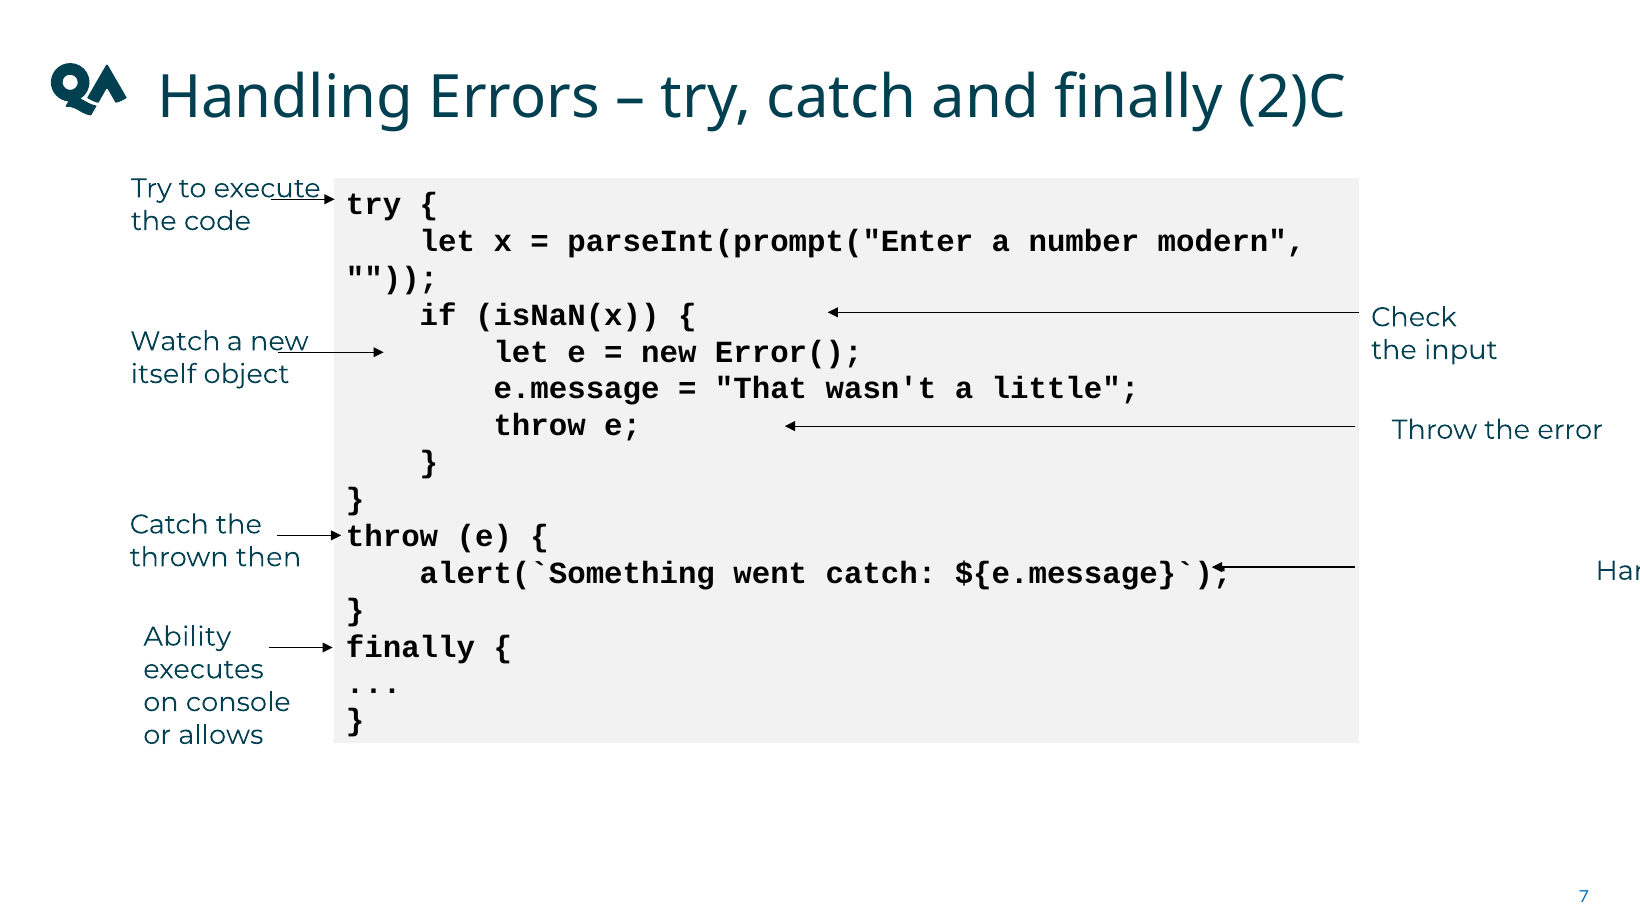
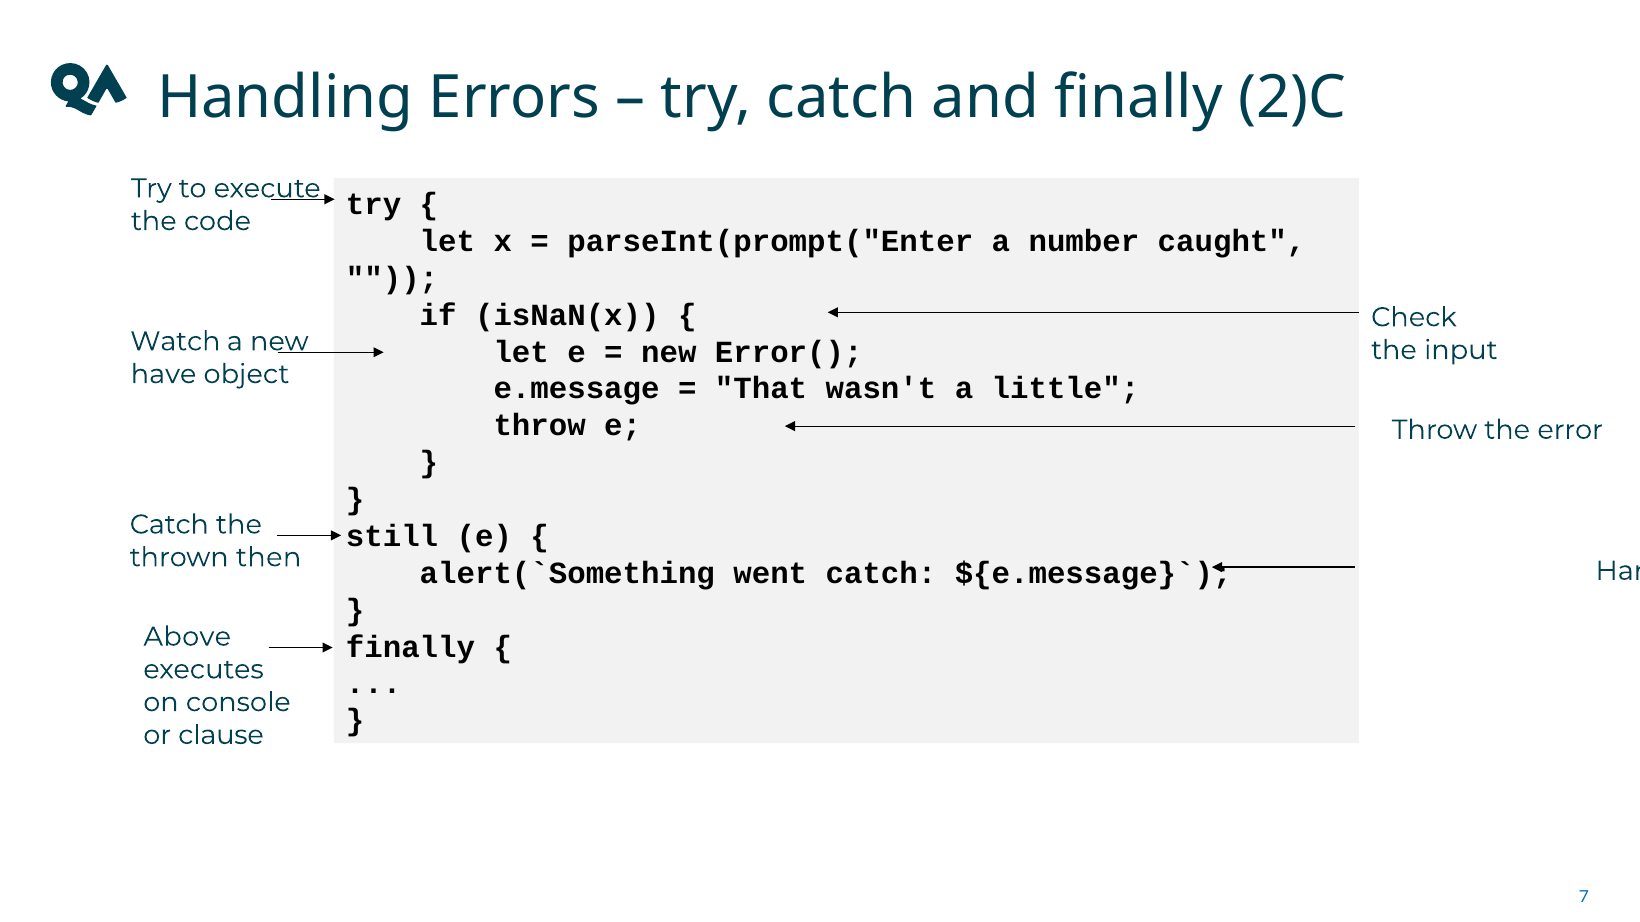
modern: modern -> caught (1232, 241)
itself: itself -> have (164, 374)
throw: throw -> still (392, 537)
Ability: Ability -> Above (187, 637)
allows: allows -> clause (221, 735)
